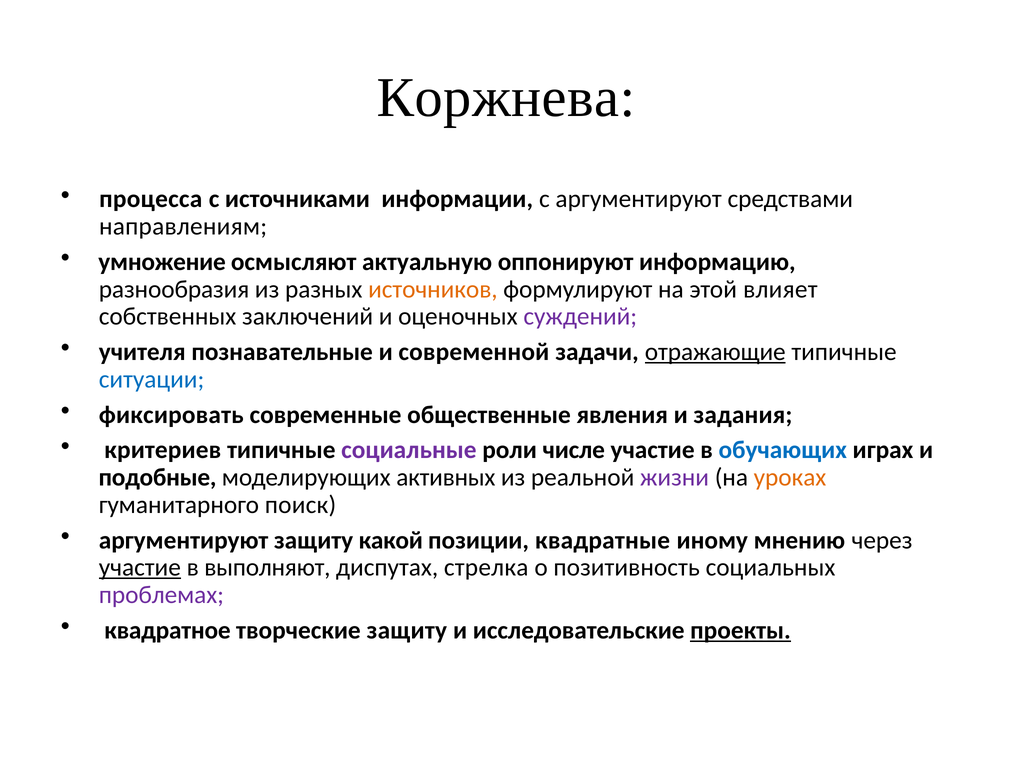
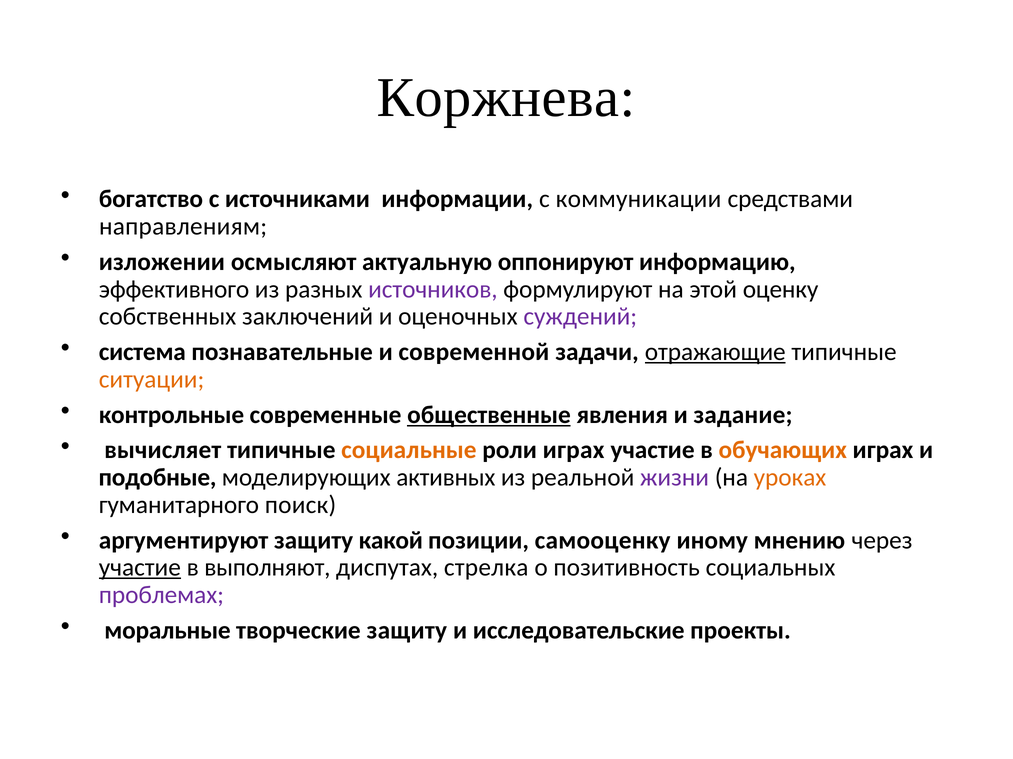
процесса: процесса -> богатство (151, 199)
с аргументируют: аргументируют -> коммуникации (639, 199)
умножение: умножение -> изложении (162, 262)
разнообразия: разнообразия -> эффективного (174, 289)
источников colour: orange -> purple (433, 289)
влияет: влияет -> оценку (781, 289)
учителя: учителя -> система (142, 352)
ситуации colour: blue -> orange (152, 380)
фиксировать: фиксировать -> контрольные (171, 415)
общественные underline: none -> present (489, 415)
задания: задания -> задание (743, 415)
критериев: критериев -> вычисляет (163, 451)
социальные colour: purple -> orange (409, 451)
роли числе: числе -> играх (574, 451)
обучающих colour: blue -> orange (783, 451)
квадратные: квадратные -> самооценку (603, 541)
квадратное: квадратное -> моральные (168, 631)
проекты underline: present -> none (741, 631)
